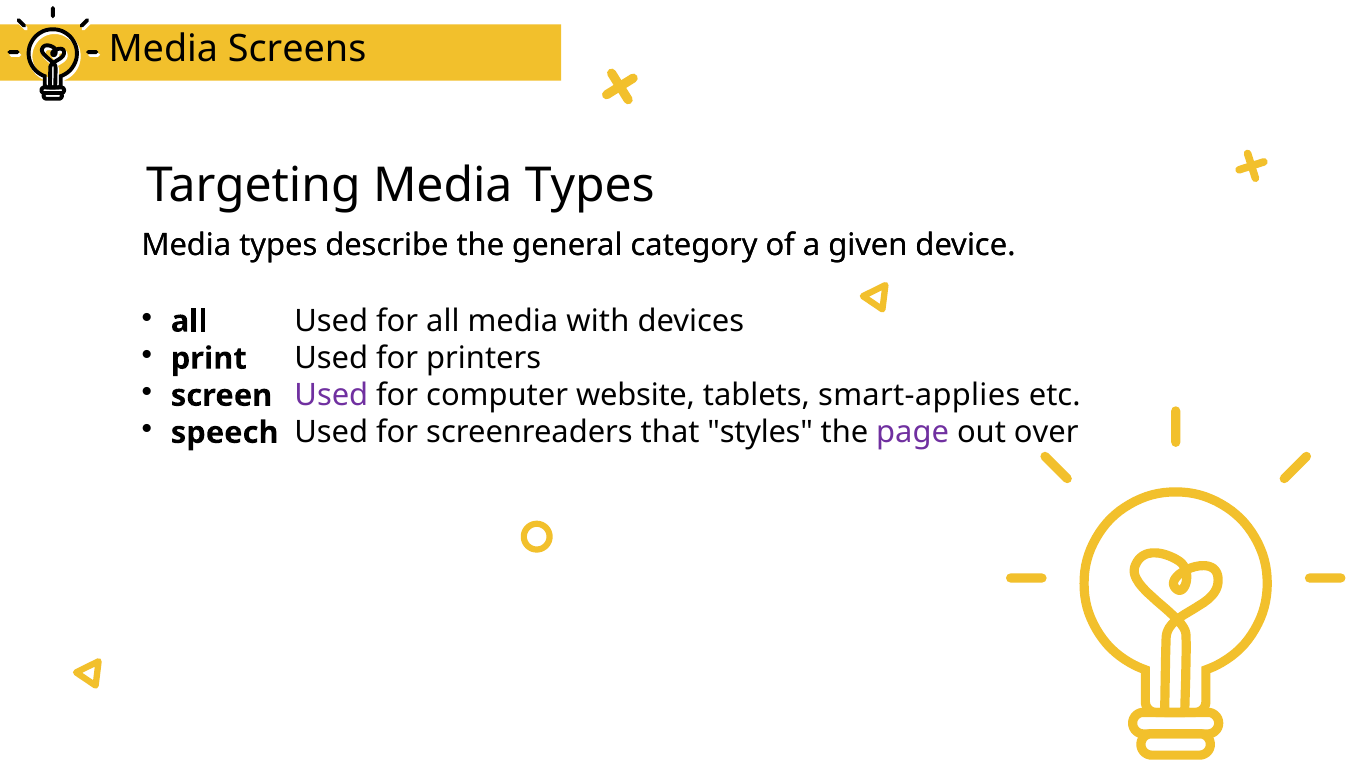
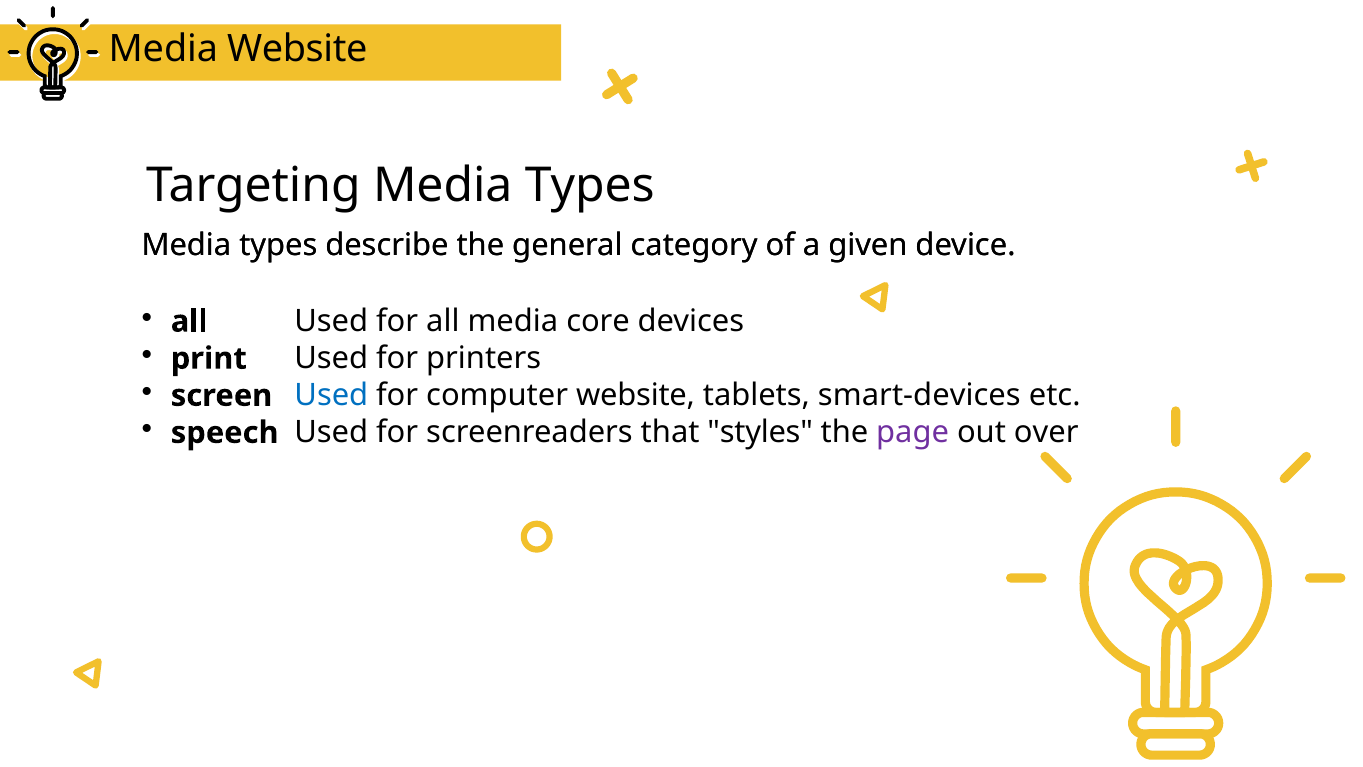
Media Screens: Screens -> Website (297, 49)
with: with -> core (598, 321)
Used colour: purple -> blue (331, 396)
smart-applies: smart-applies -> smart-devices (919, 396)
